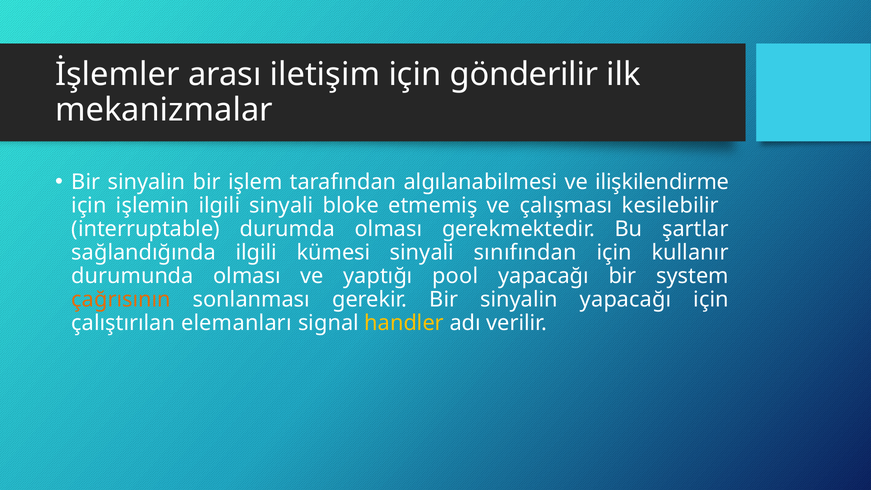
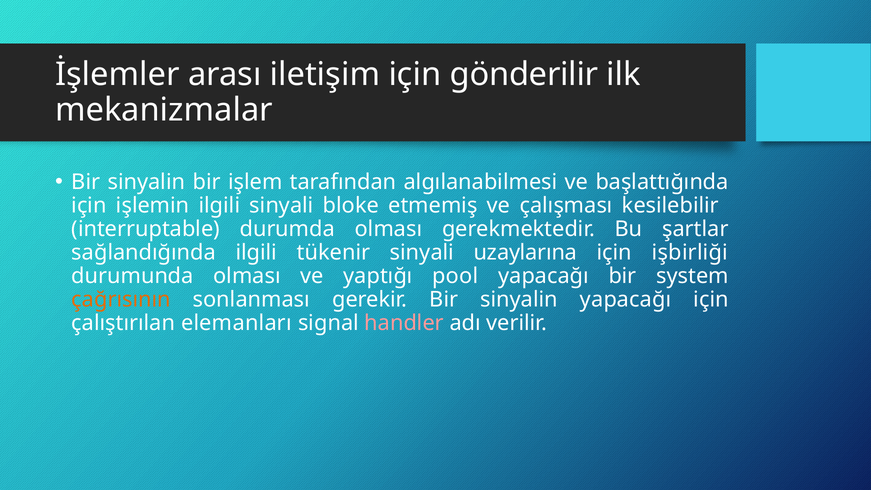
ilişkilendirme: ilişkilendirme -> başlattığında (662, 182)
kümesi: kümesi -> tükenir (333, 252)
sınıfından: sınıfından -> uzaylarına (525, 252)
kullanır: kullanır -> işbirliği (690, 252)
handler colour: yellow -> pink (404, 323)
